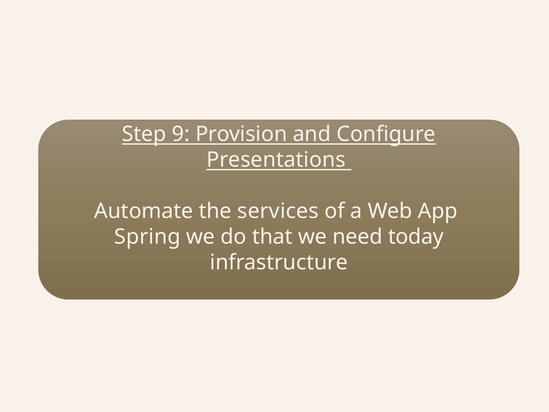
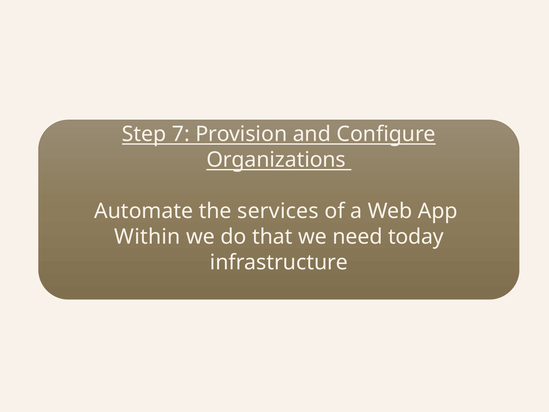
9: 9 -> 7 (181, 134)
Presentations: Presentations -> Organizations (276, 160)
Spring: Spring -> Within (147, 237)
